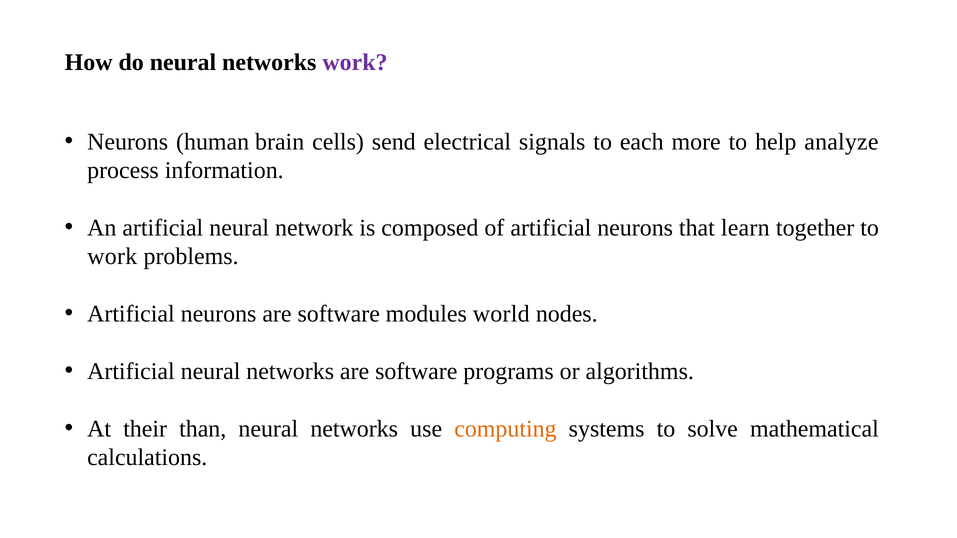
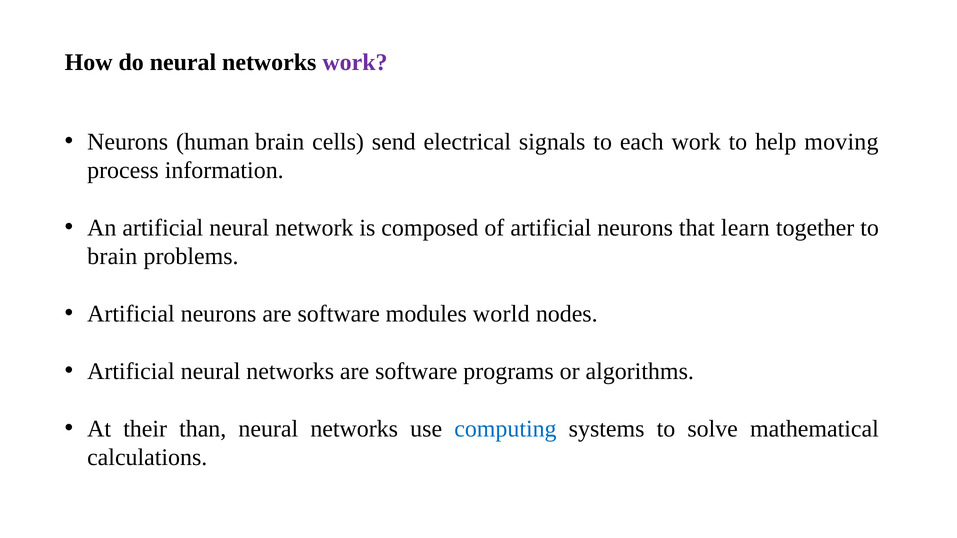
each more: more -> work (696, 142)
analyze: analyze -> moving (841, 142)
work: work -> brain (112, 257)
computing colour: orange -> blue (505, 429)
